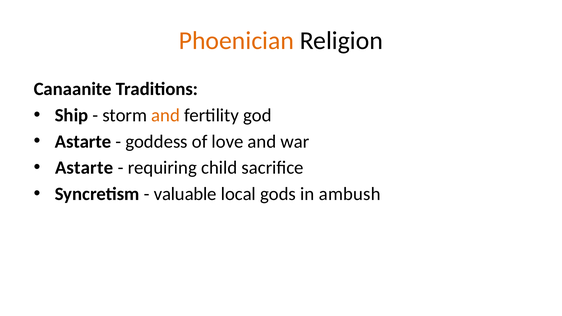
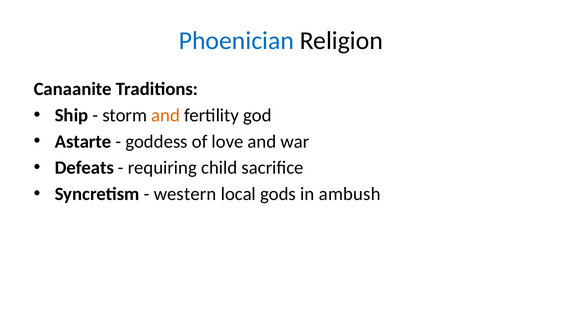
Phoenician colour: orange -> blue (236, 41)
Astarte: Astarte -> Defeats (84, 168)
valuable: valuable -> western (185, 194)
